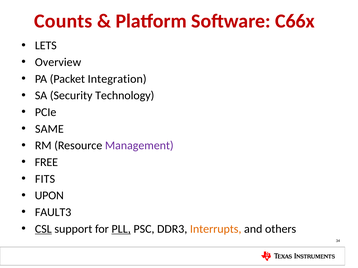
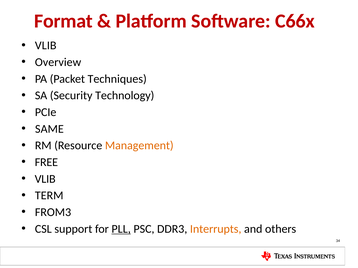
Counts: Counts -> Format (63, 21)
LETS: LETS -> VLIB (46, 46)
Integration: Integration -> Techniques (117, 79)
Management colour: purple -> orange (139, 146)
FITS: FITS -> VLIB (45, 179)
UPON: UPON -> TERM (49, 196)
FAULT3: FAULT3 -> FROM3 (53, 213)
CSL underline: present -> none (43, 229)
